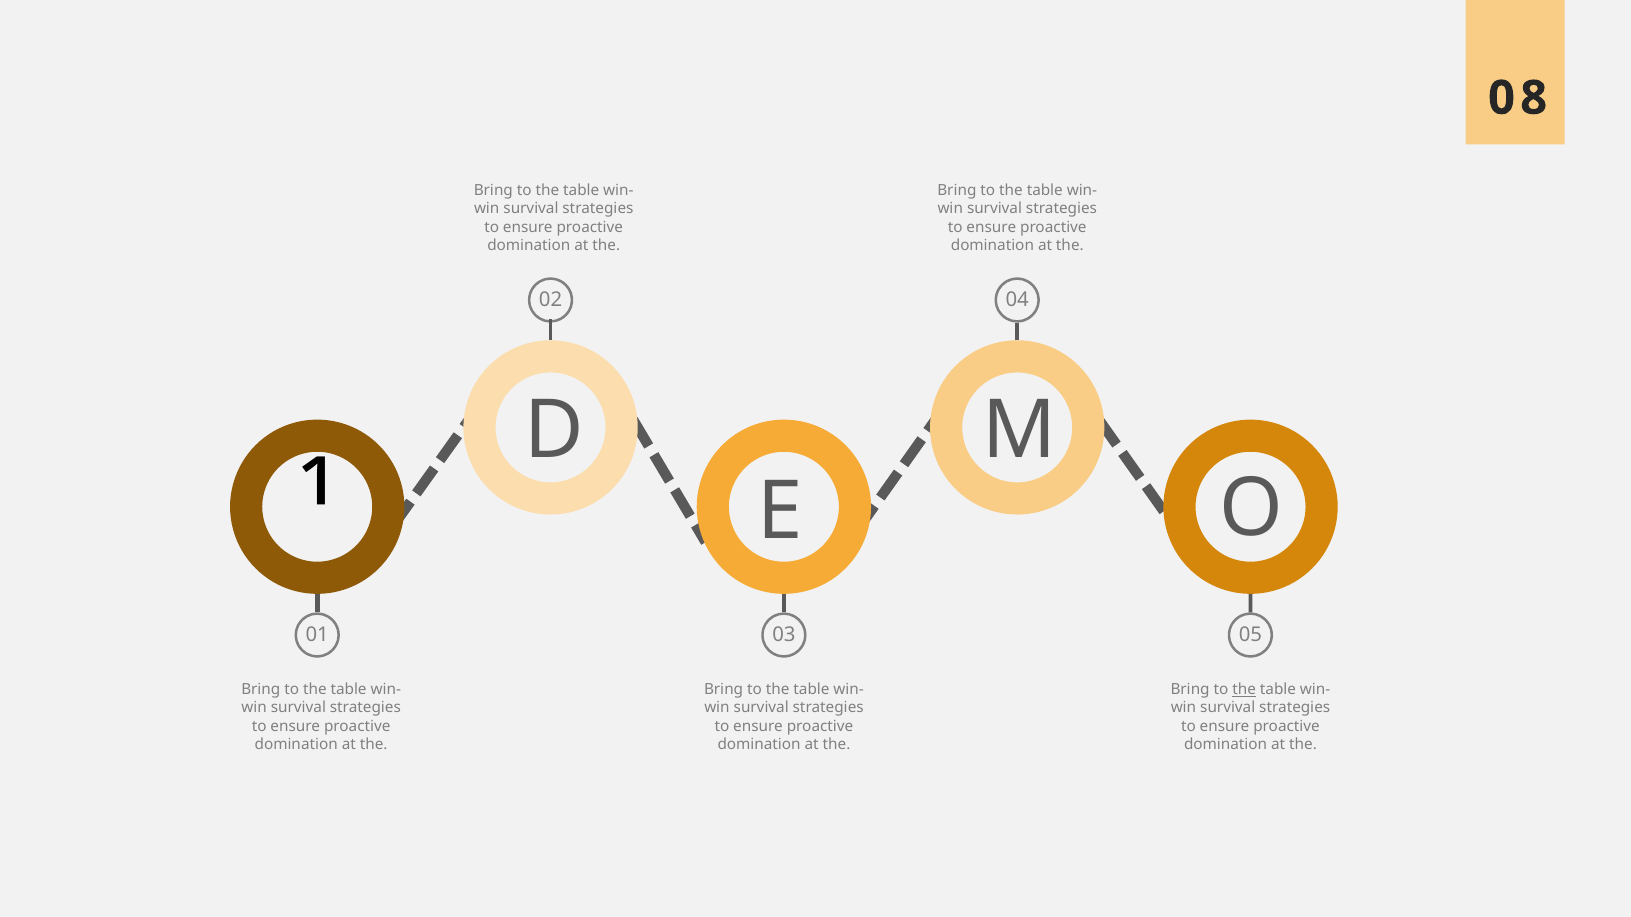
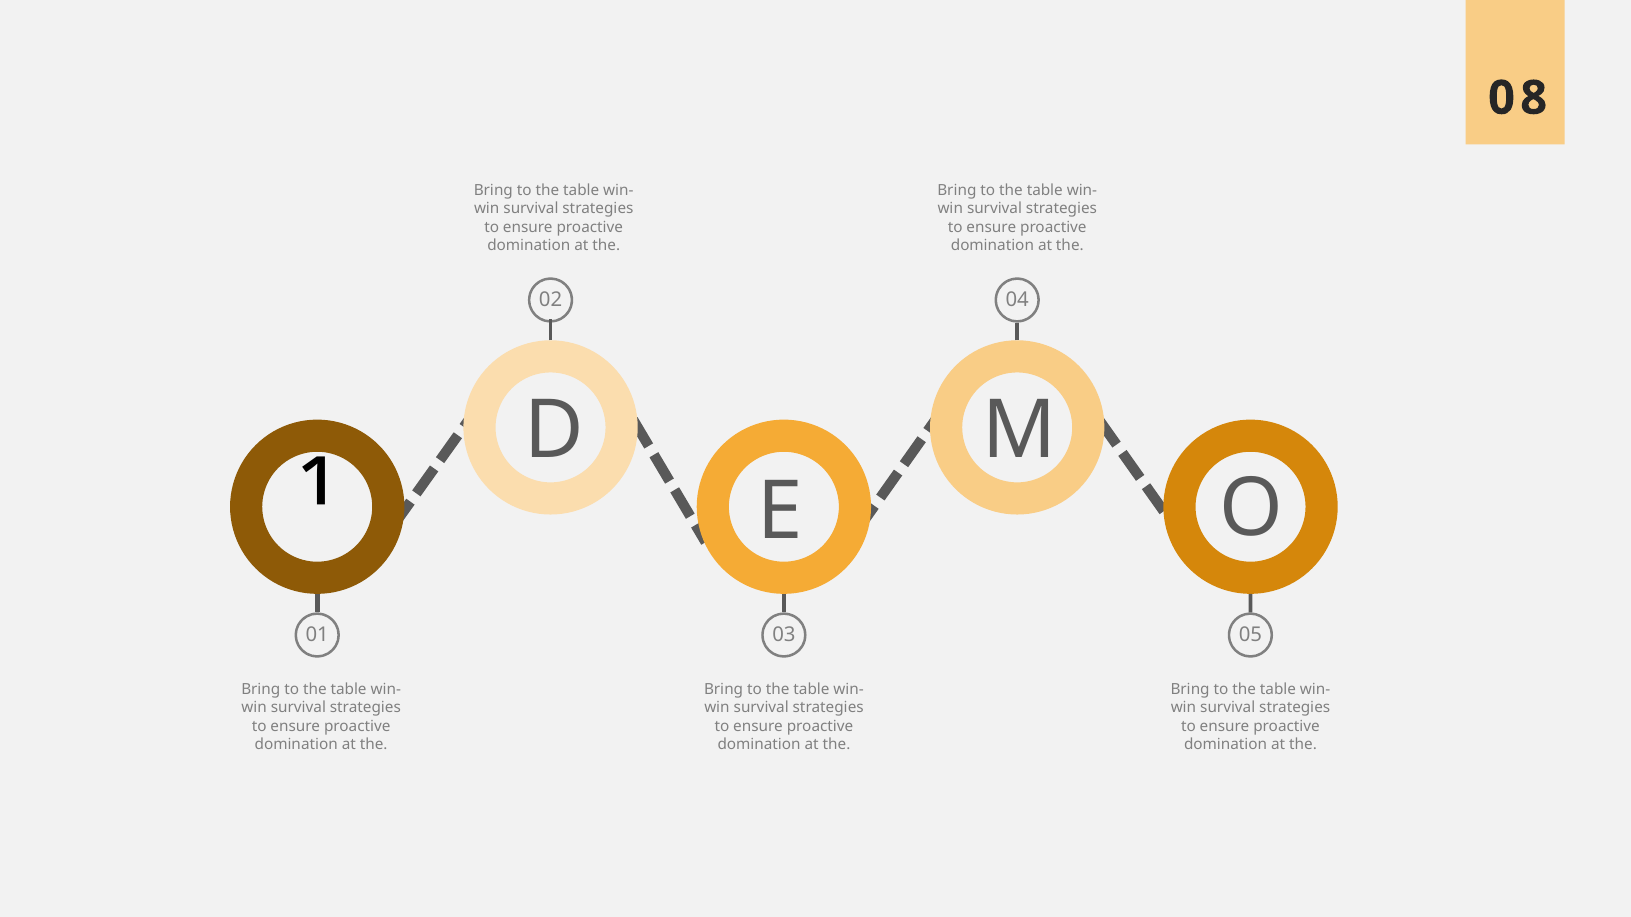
the underline: present -> none (1244, 690)
